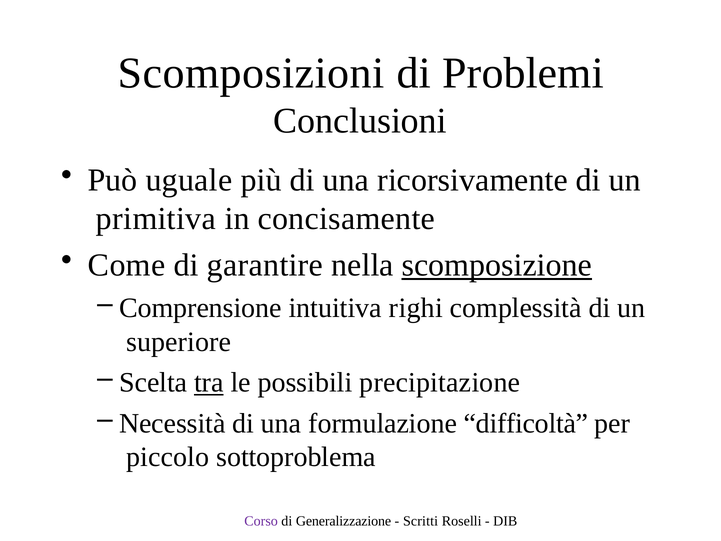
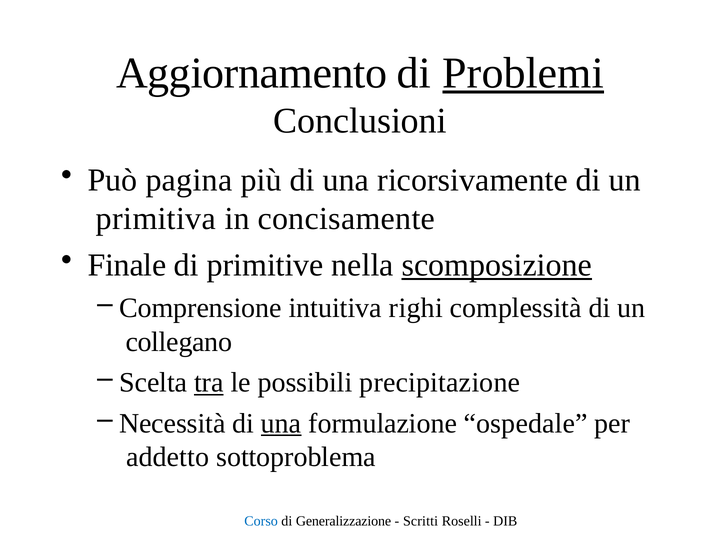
Scomposizioni: Scomposizioni -> Aggiornamento (252, 73)
Problemi underline: none -> present (523, 73)
uguale: uguale -> pagina (189, 180)
Come: Come -> Finale (127, 265)
garantire: garantire -> primitive (265, 265)
superiore: superiore -> collegano (179, 342)
una underline: none -> present (281, 423)
difficoltà: difficoltà -> ospedale (526, 423)
piccolo: piccolo -> addetto (168, 457)
Corso colour: purple -> blue (261, 521)
